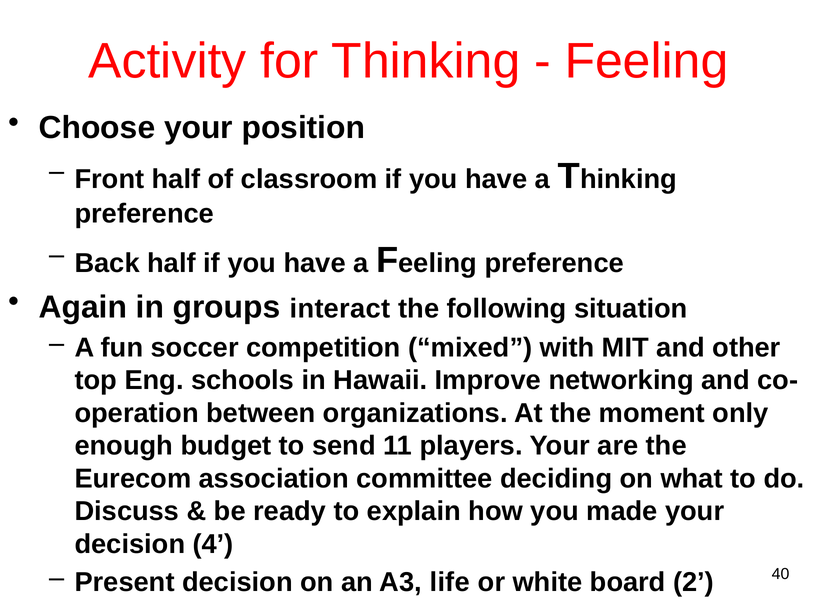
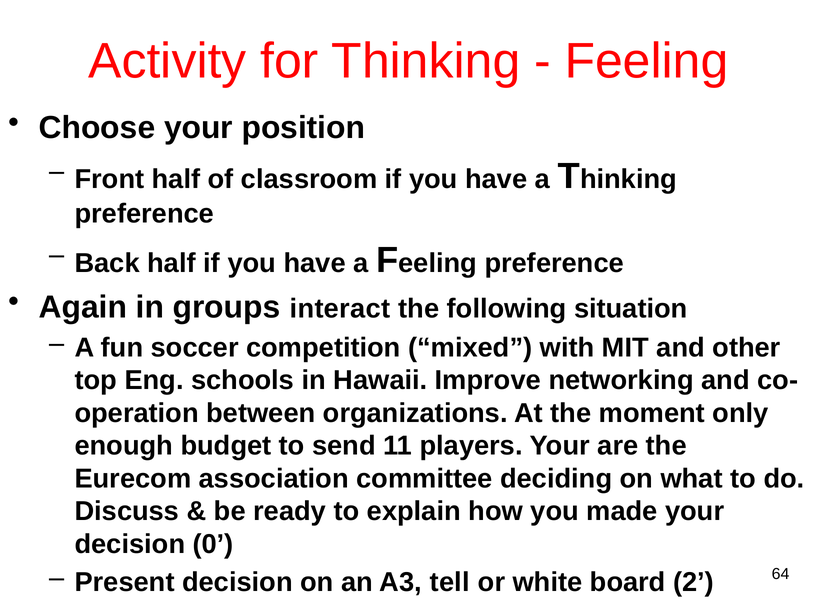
4: 4 -> 0 (213, 544)
life: life -> tell (450, 582)
40: 40 -> 64 (781, 574)
